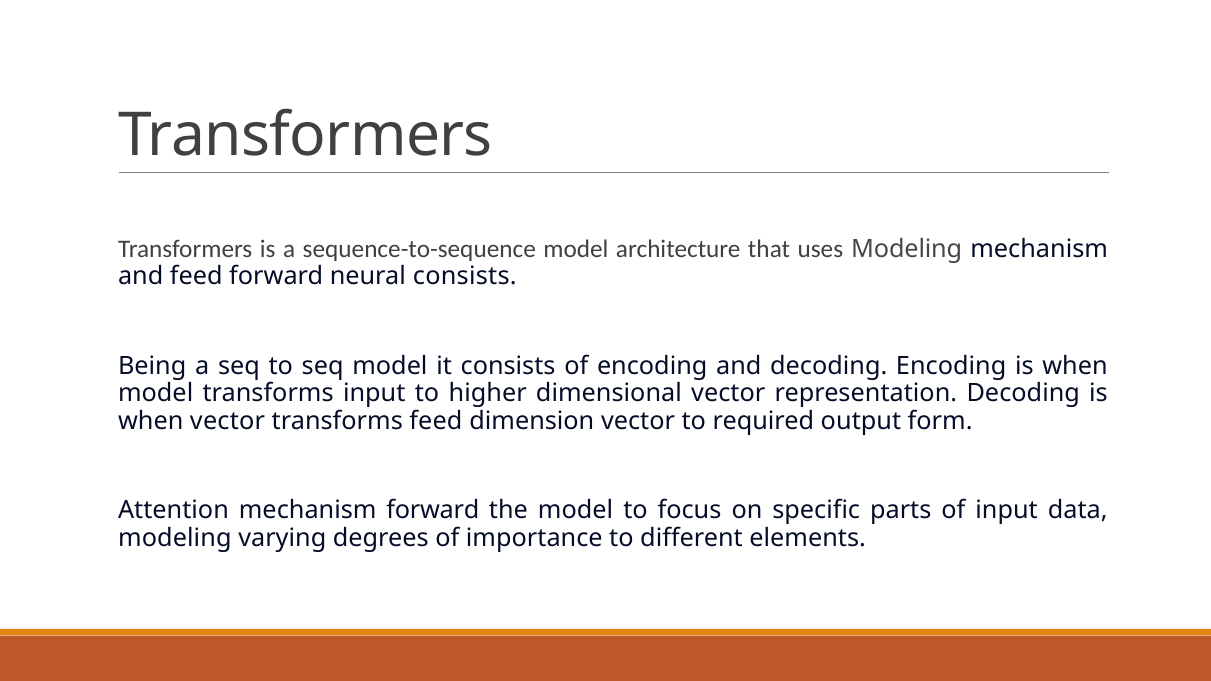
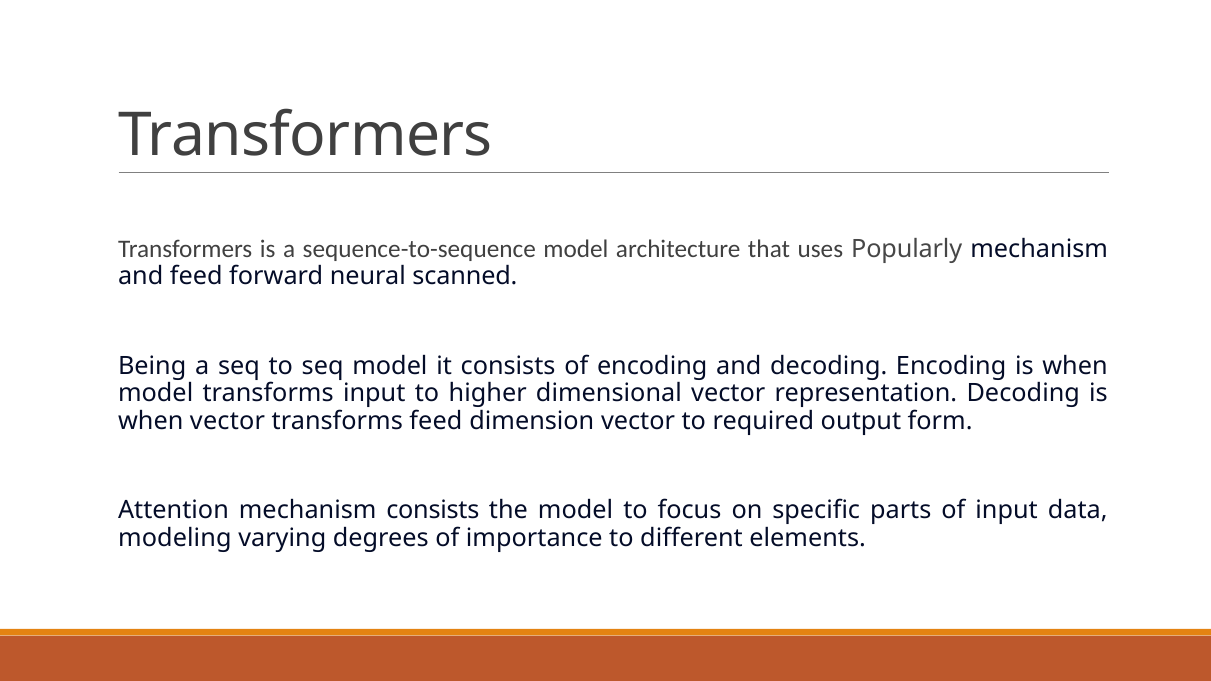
uses Modeling: Modeling -> Popularly (907, 249)
neural consists: consists -> scanned (465, 277)
mechanism forward: forward -> consists (433, 511)
